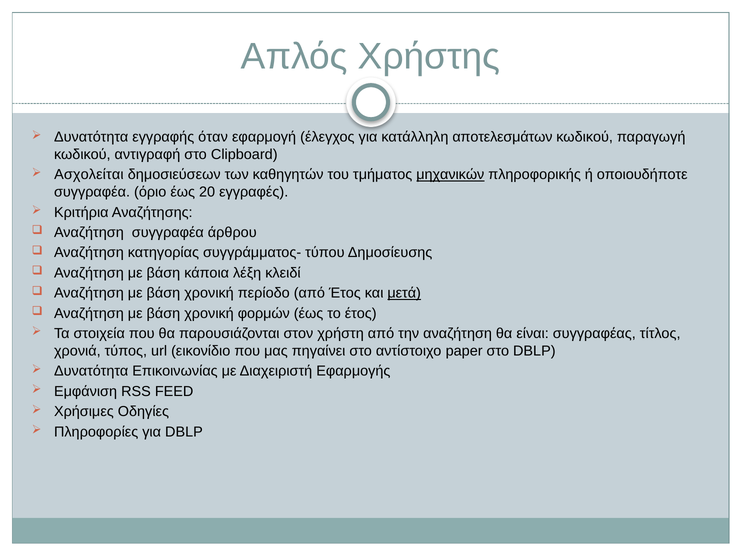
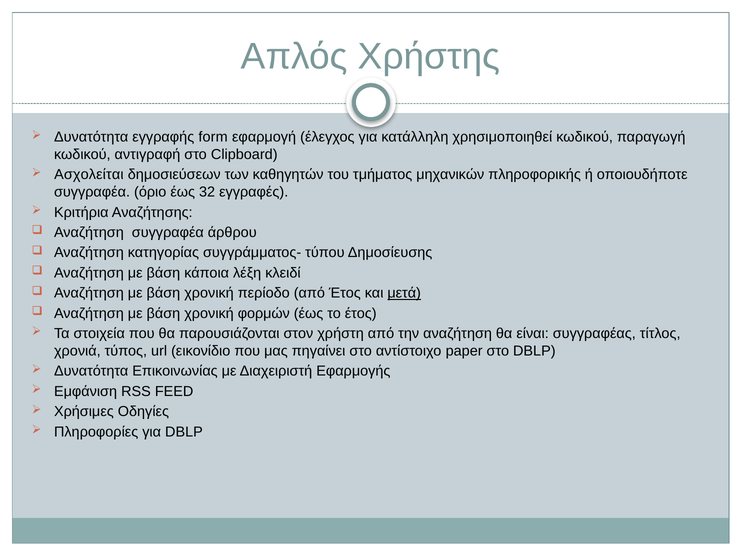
όταν: όταν -> form (213, 137)
αποτελεσμάτων: αποτελεσμάτων -> χρησιμοποιηθεί (502, 137)
μηχανικών underline: present -> none (450, 175)
20: 20 -> 32 (207, 192)
